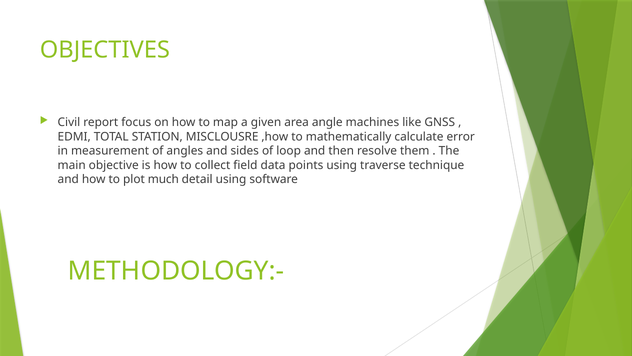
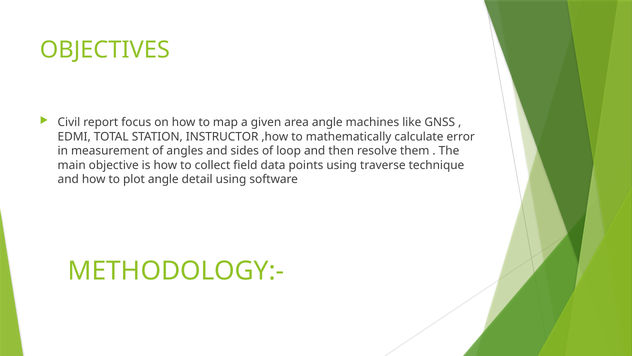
MISCLOUSRE: MISCLOUSRE -> INSTRUCTOR (222, 137)
plot much: much -> angle (163, 179)
